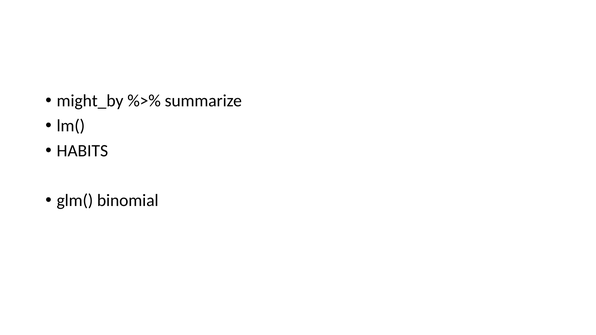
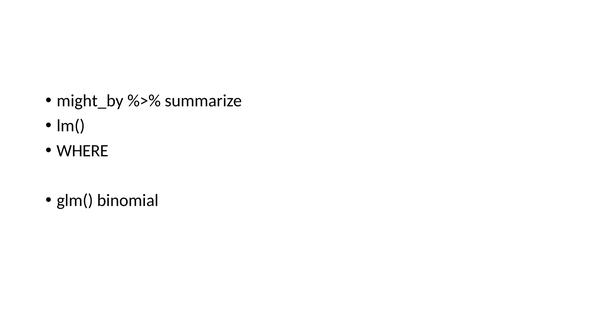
HABITS: HABITS -> WHERE (82, 151)
